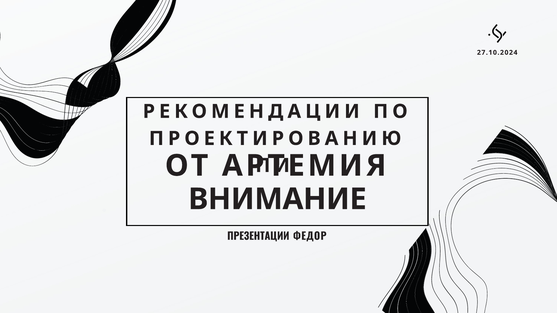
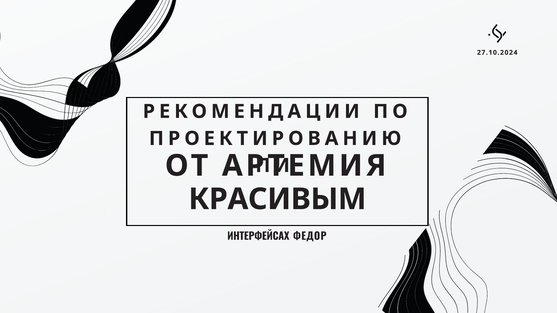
ВНИМАНИЕ: ВНИМАНИЕ -> КРАСИВЫМ (277, 199)
ПРЕЗЕНТАЦИИ: ПРЕЗЕНТАЦИИ -> ИНТЕРФЕЙСАХ (258, 237)
